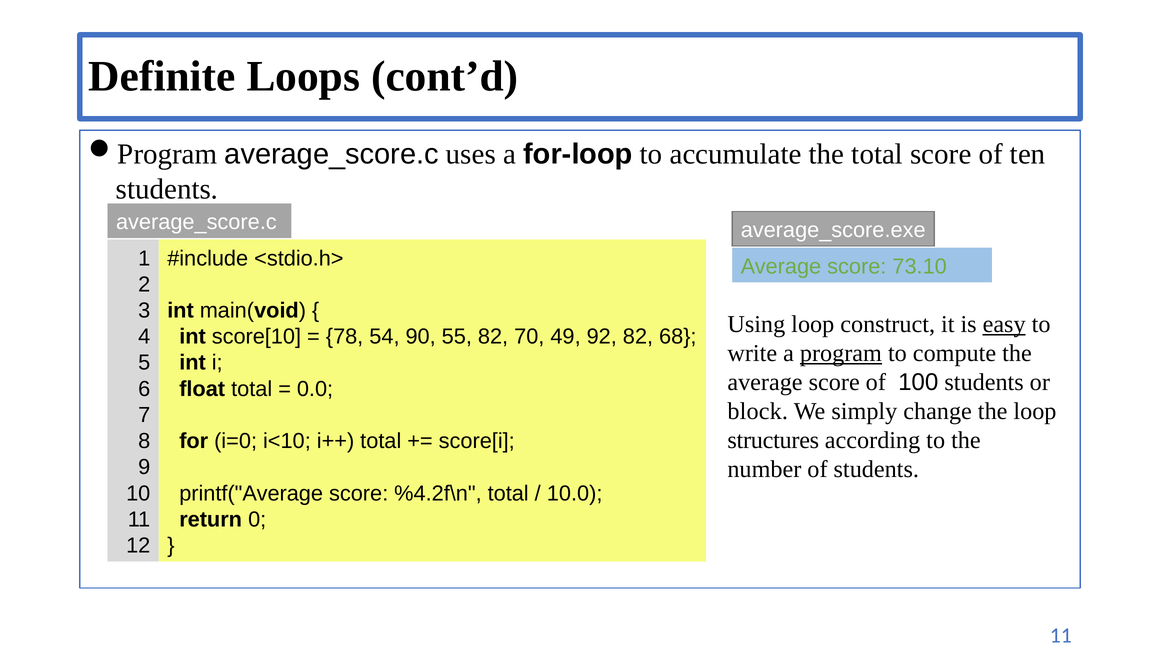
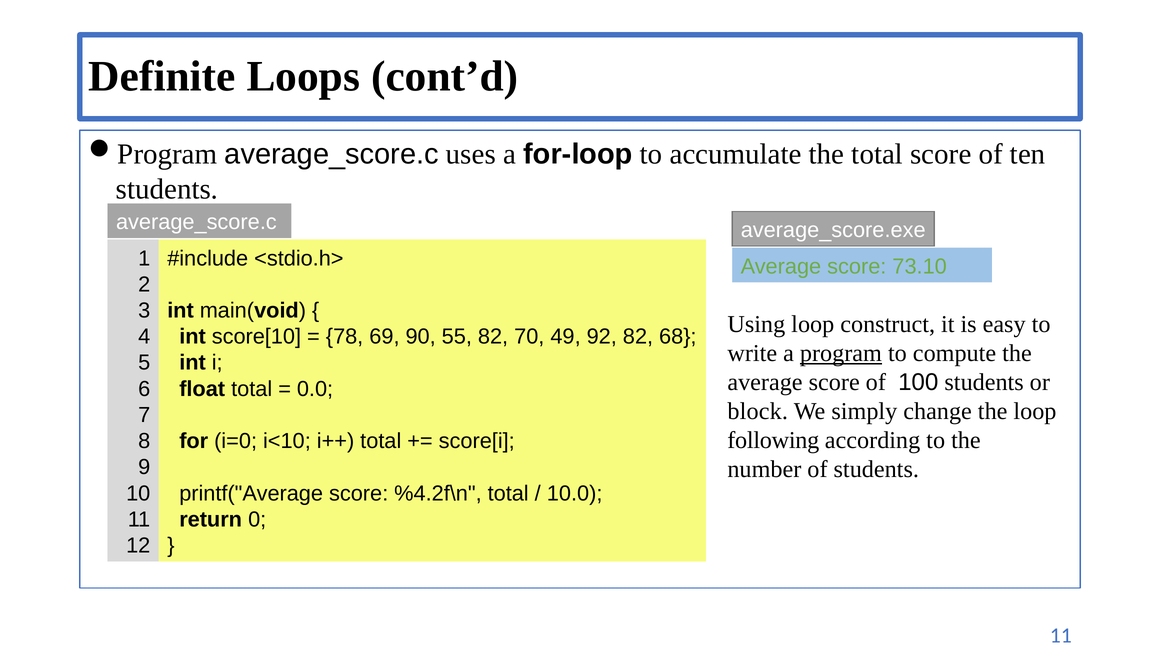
easy underline: present -> none (1004, 324)
54: 54 -> 69 (384, 336)
structures: structures -> following (773, 440)
